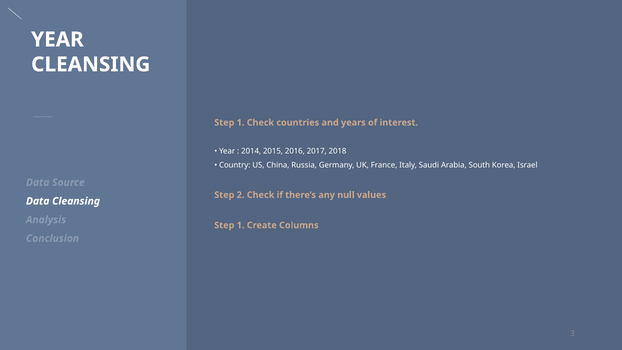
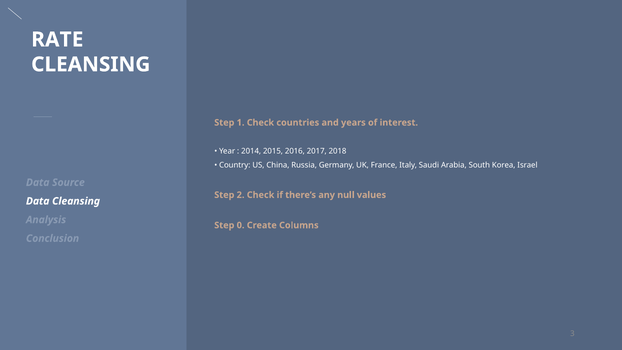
YEAR: YEAR -> RATE (57, 40)
1: 1 -> 0 (241, 225)
